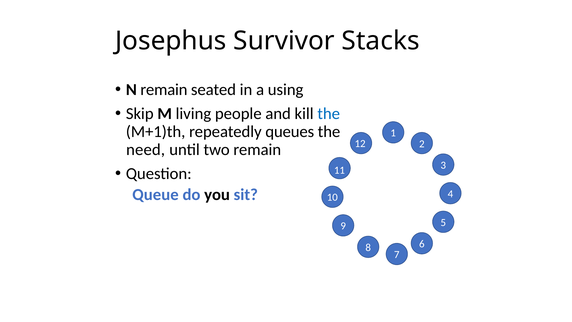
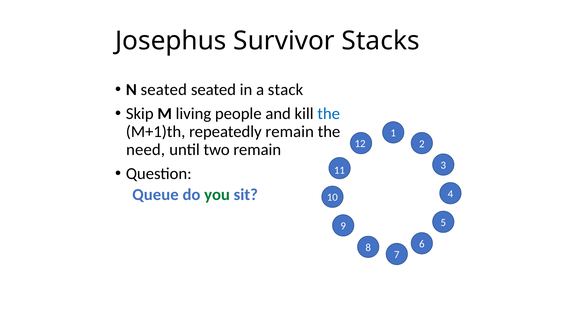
N remain: remain -> seated (164, 90)
using: using -> stack (286, 90)
repeatedly queues: queues -> remain (290, 132)
you colour: black -> green (217, 195)
